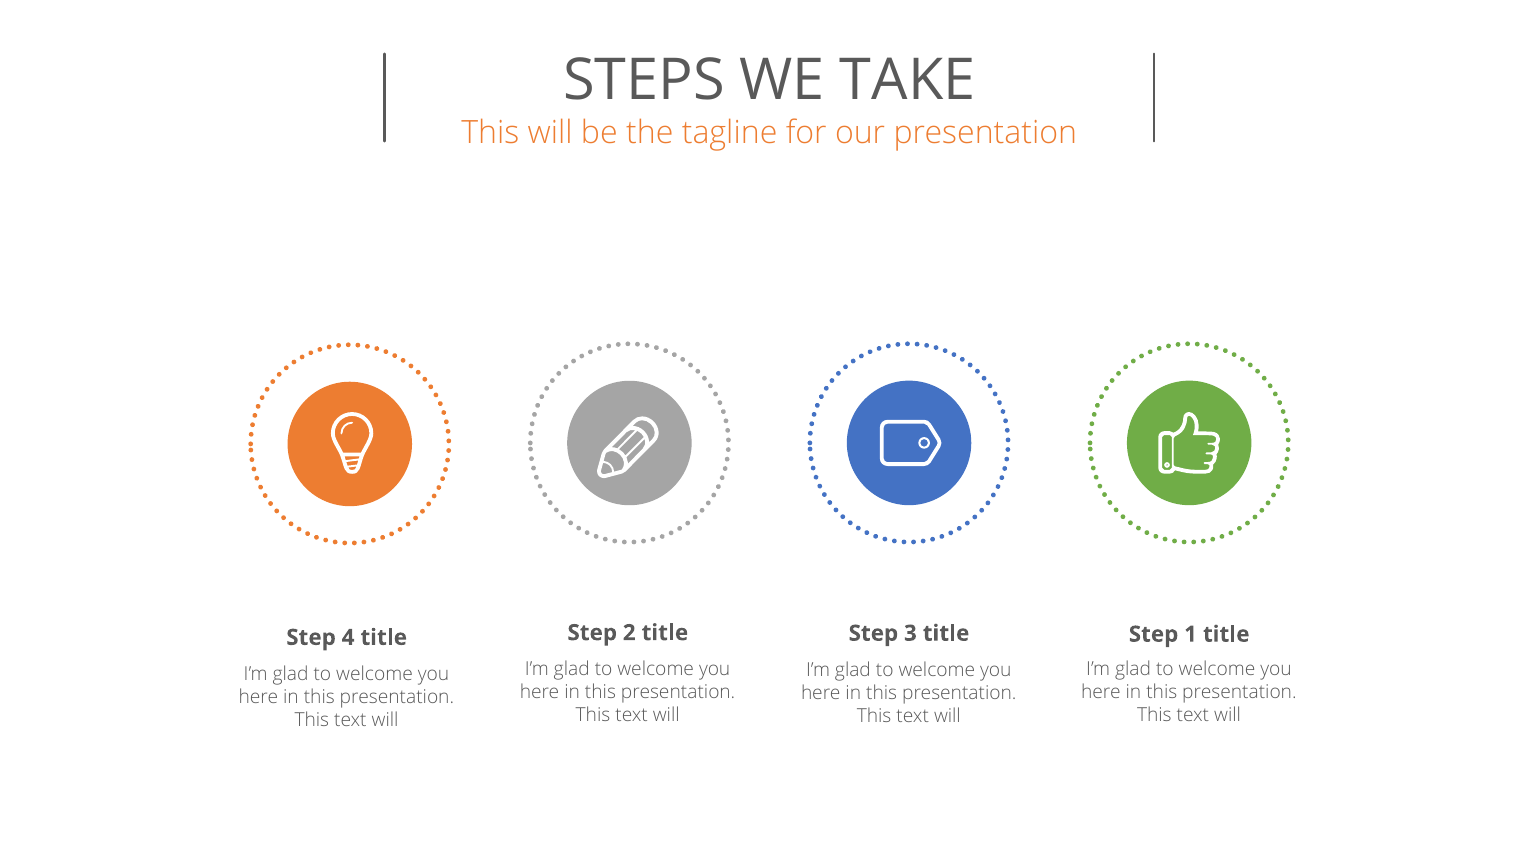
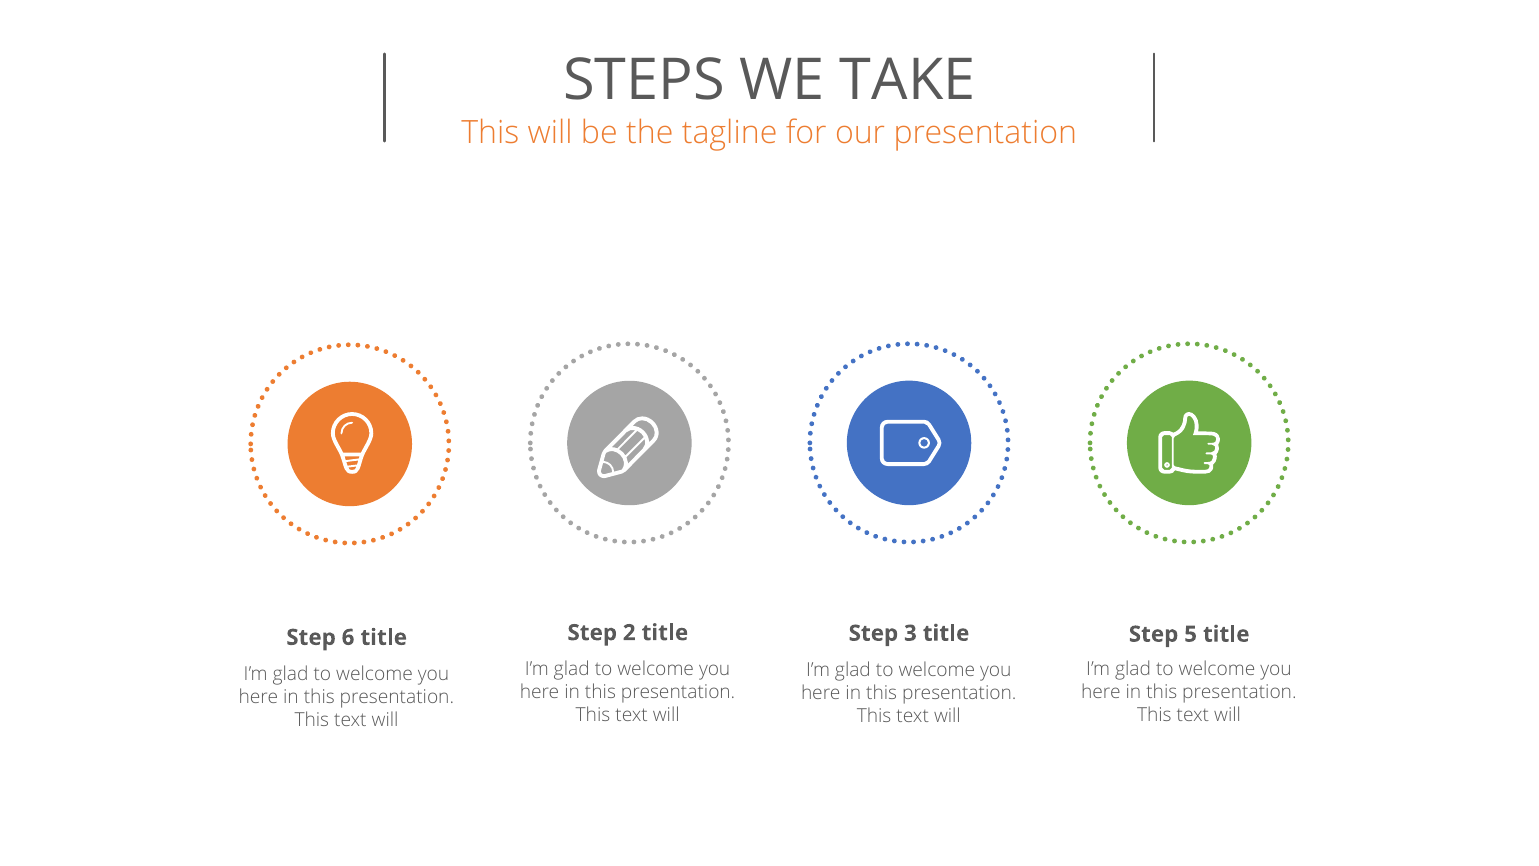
1: 1 -> 5 (1191, 634)
4: 4 -> 6 (348, 637)
